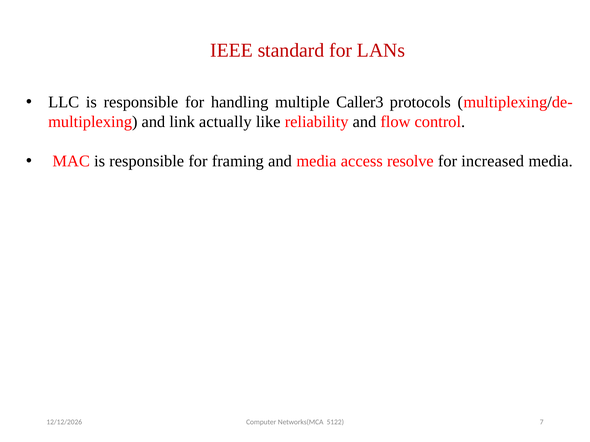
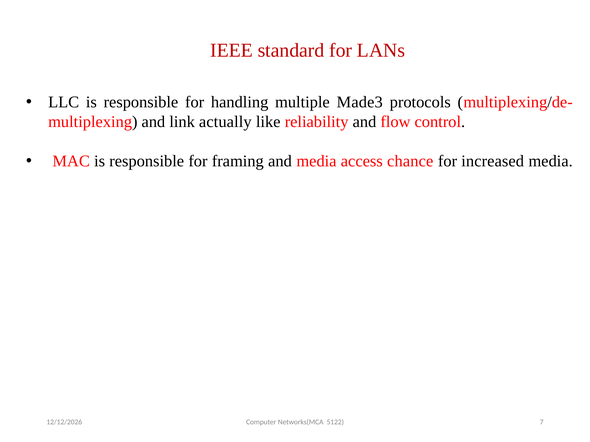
Caller3: Caller3 -> Made3 (360, 102)
resolve: resolve -> chance (410, 161)
